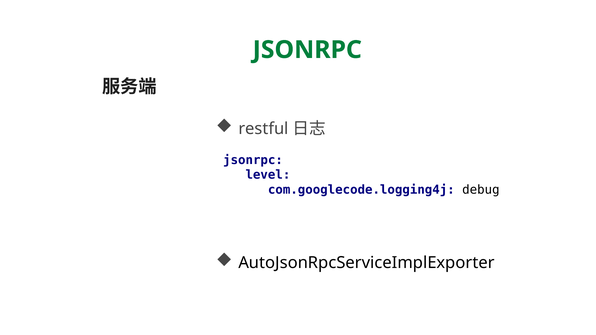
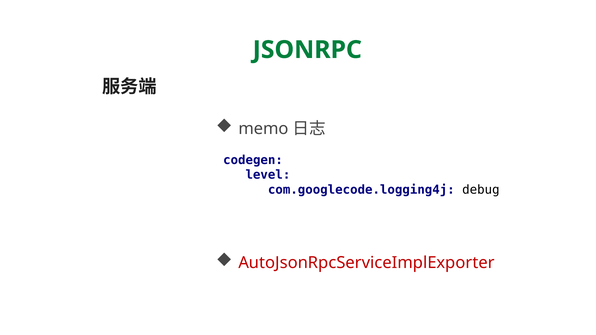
restful: restful -> memo (264, 129)
jsonrpc: jsonrpc -> codegen (253, 160)
AutoJsonRpcServiceImplExporter colour: black -> red (366, 263)
